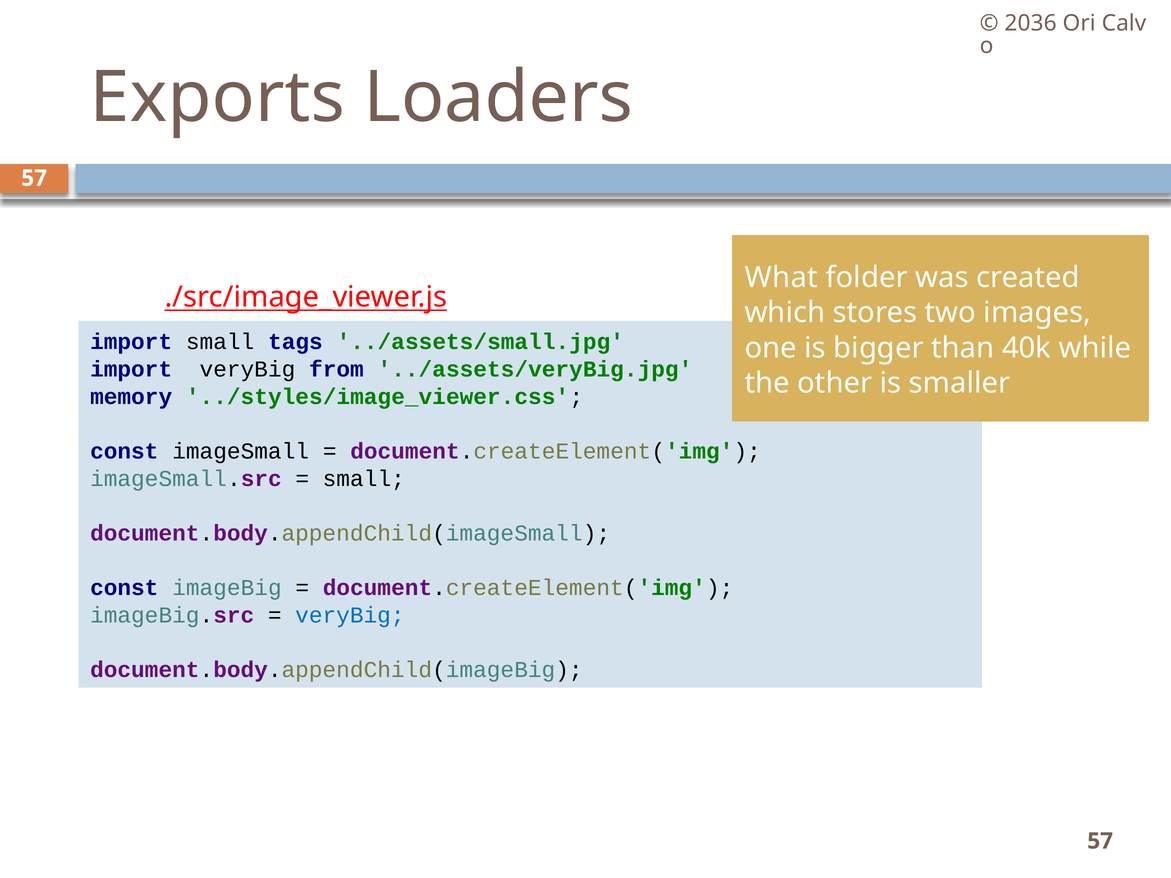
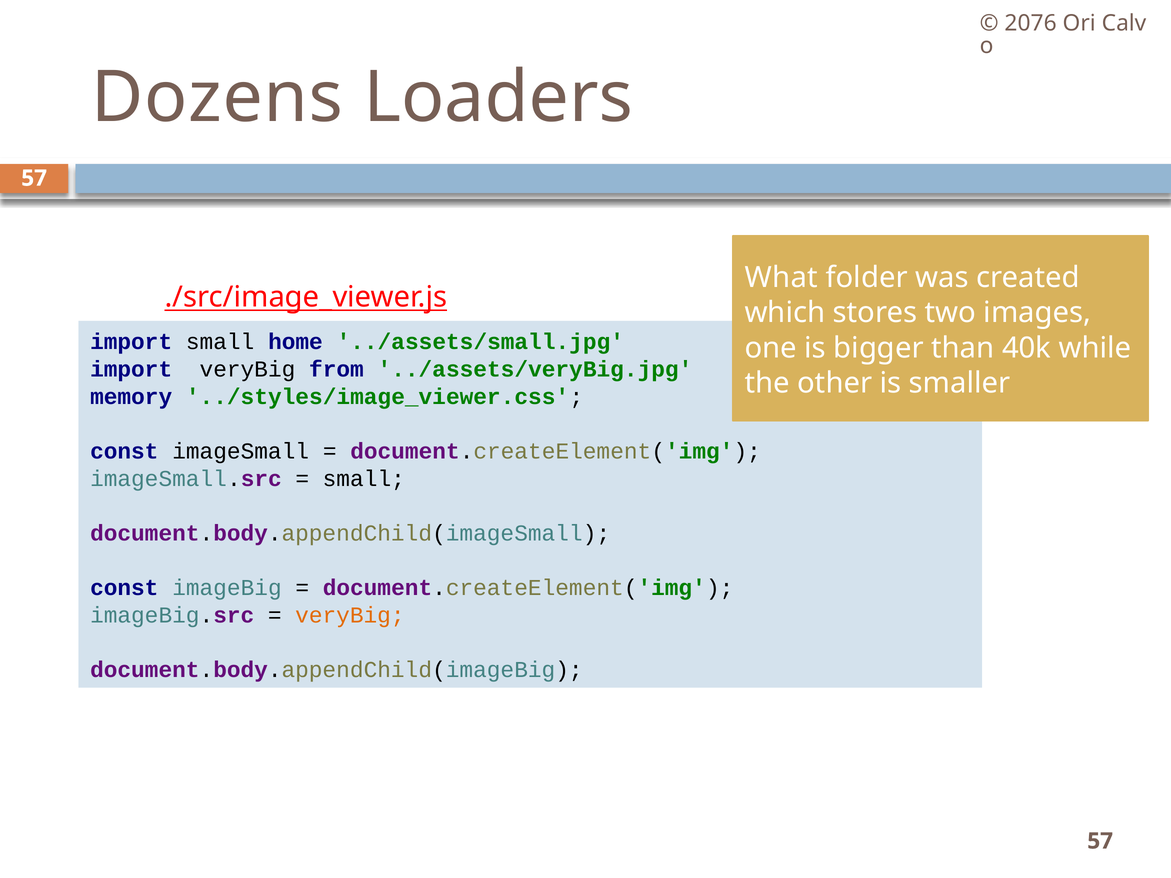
2036: 2036 -> 2076 (1031, 23)
Exports: Exports -> Dozens (217, 98)
tags: tags -> home (295, 342)
veryBig colour: blue -> orange (350, 615)
